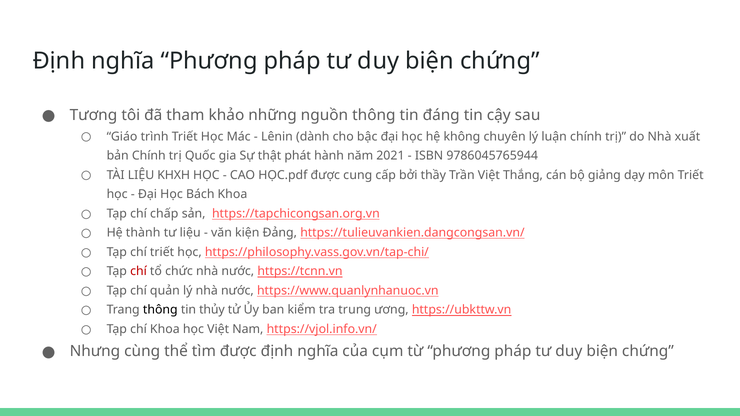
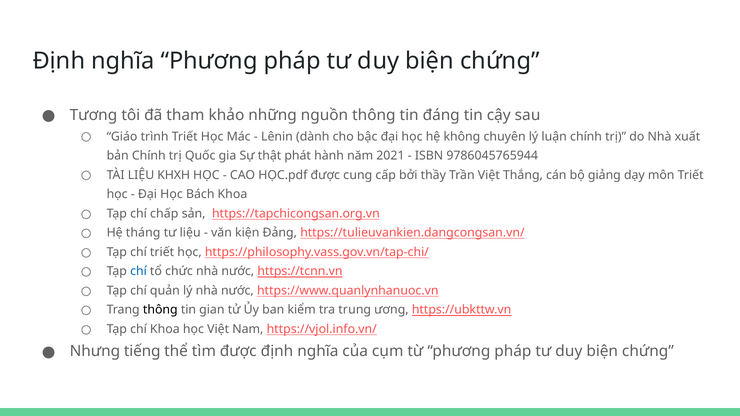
thành: thành -> tháng (143, 233)
chí colour: red -> blue (139, 272)
thủy: thủy -> gian (212, 310)
cùng: cùng -> tiếng (142, 352)
